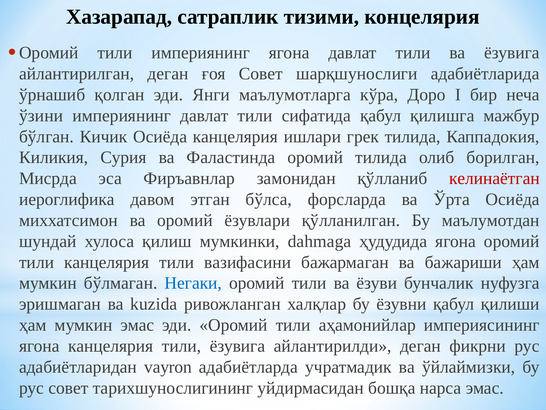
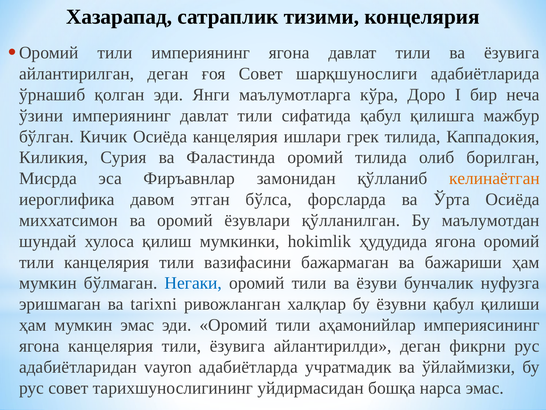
келинаётган colour: red -> orange (494, 178)
dahmaga: dahmaga -> hokimlik (320, 241)
kuzida: kuzida -> tarixni (154, 304)
